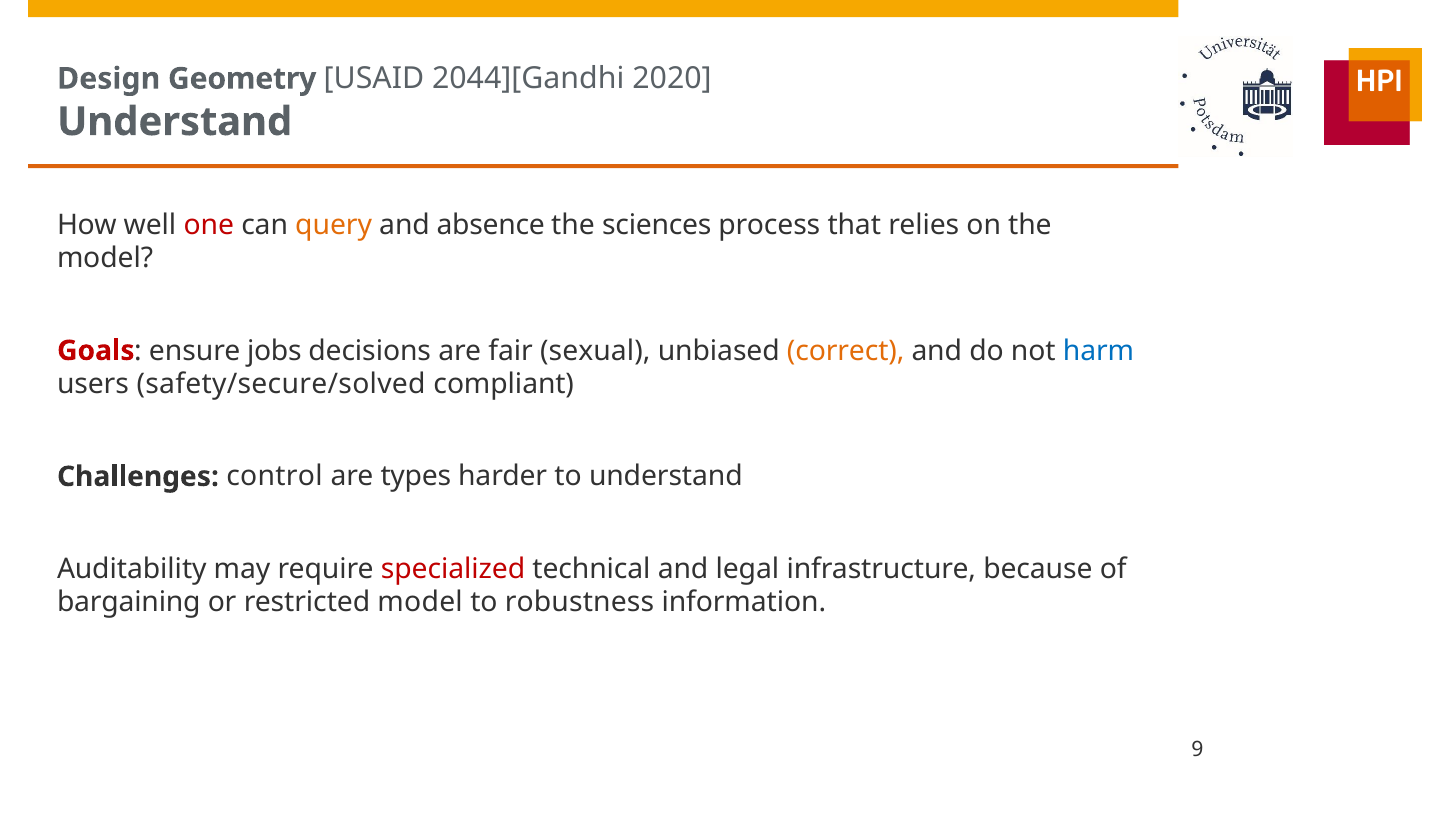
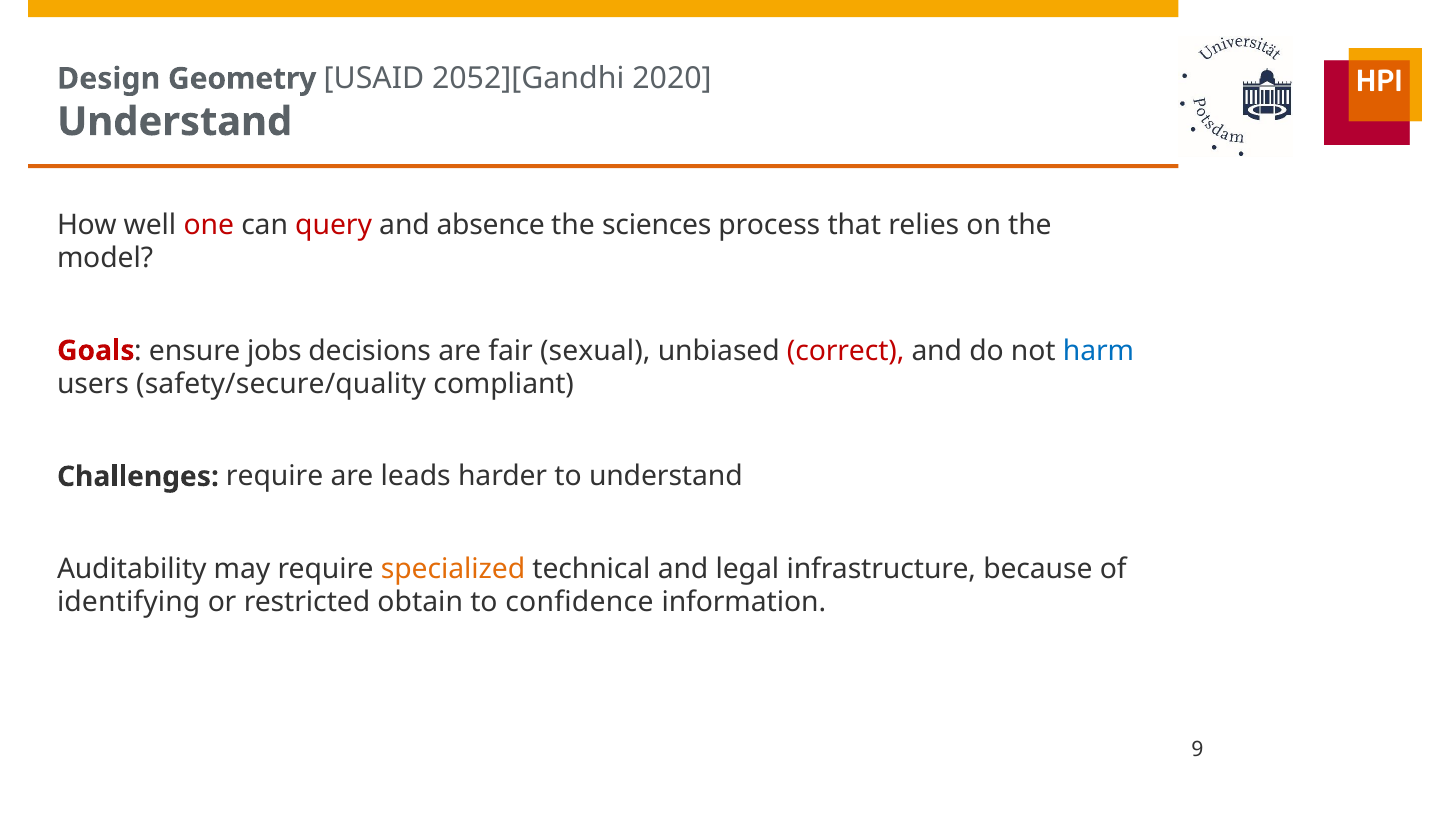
2044][Gandhi: 2044][Gandhi -> 2052][Gandhi (528, 79)
query colour: orange -> red (334, 224)
correct colour: orange -> red (846, 350)
safety/secure/solved: safety/secure/solved -> safety/secure/quality (281, 384)
Challenges control: control -> require (275, 476)
types: types -> leads (416, 476)
specialized colour: red -> orange (453, 568)
bargaining: bargaining -> identifying (129, 602)
restricted model: model -> obtain (420, 602)
robustness: robustness -> confidence (579, 602)
